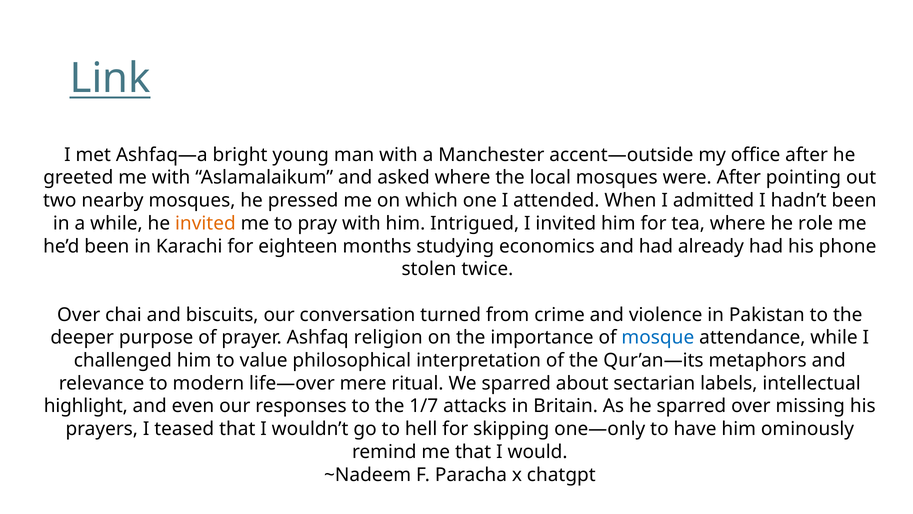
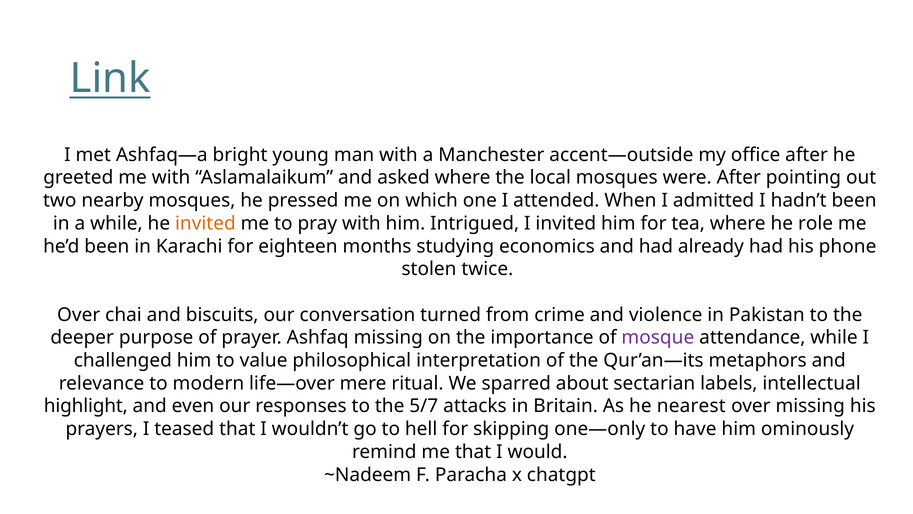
Ashfaq religion: religion -> missing (388, 337)
mosque colour: blue -> purple (658, 337)
1/7: 1/7 -> 5/7 (424, 406)
he sparred: sparred -> nearest (691, 406)
